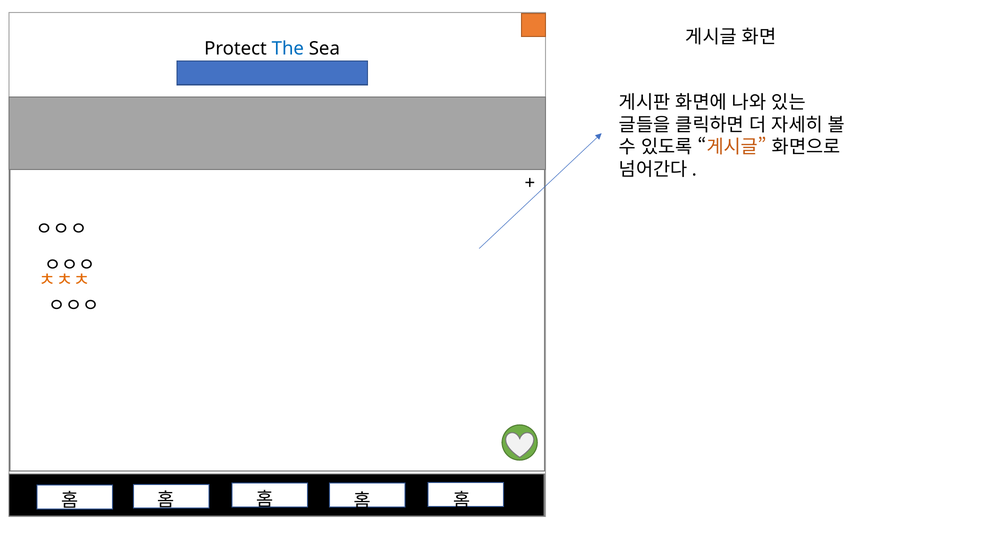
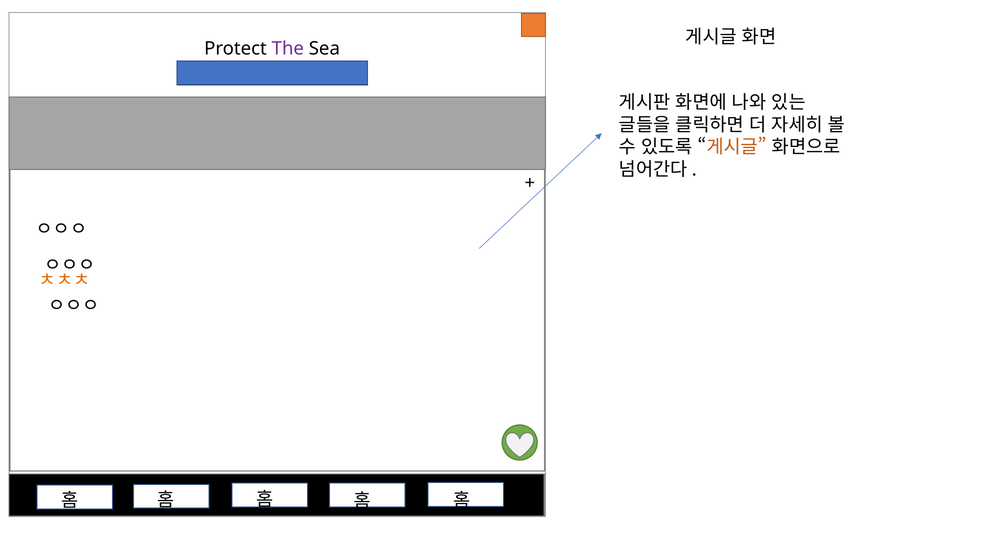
The colour: blue -> purple (288, 48)
